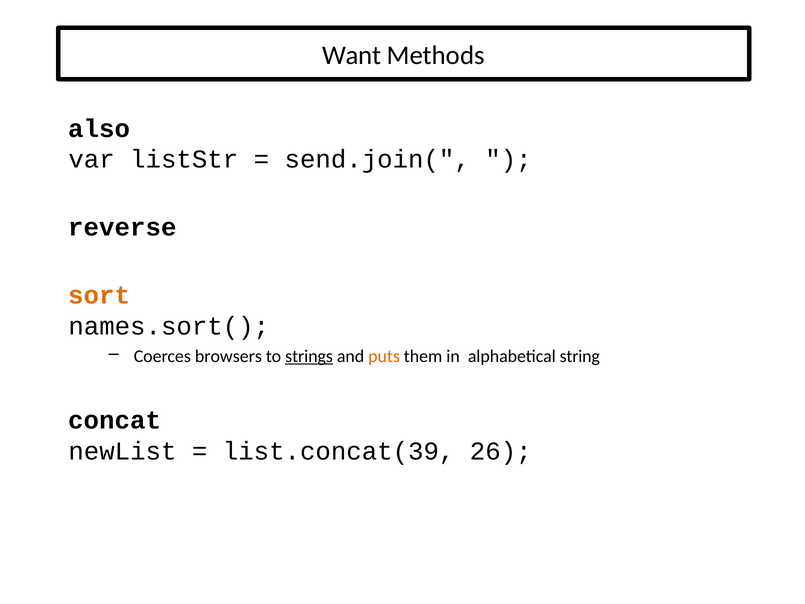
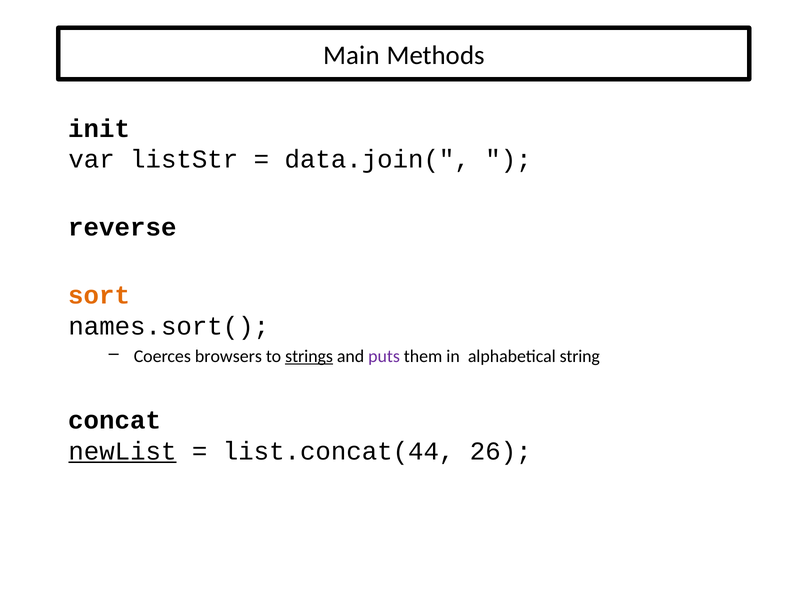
Want: Want -> Main (351, 56)
also: also -> init (99, 129)
send.join(: send.join( -> data.join( (377, 159)
puts colour: orange -> purple (384, 356)
newList underline: none -> present (122, 451)
list.concat(39: list.concat(39 -> list.concat(44 (339, 451)
